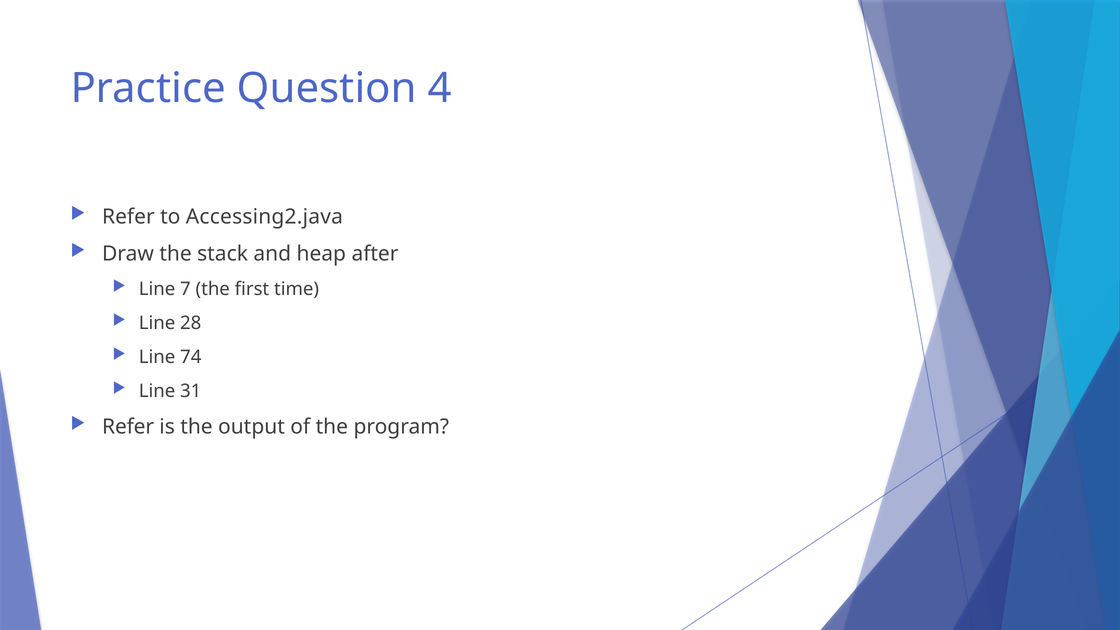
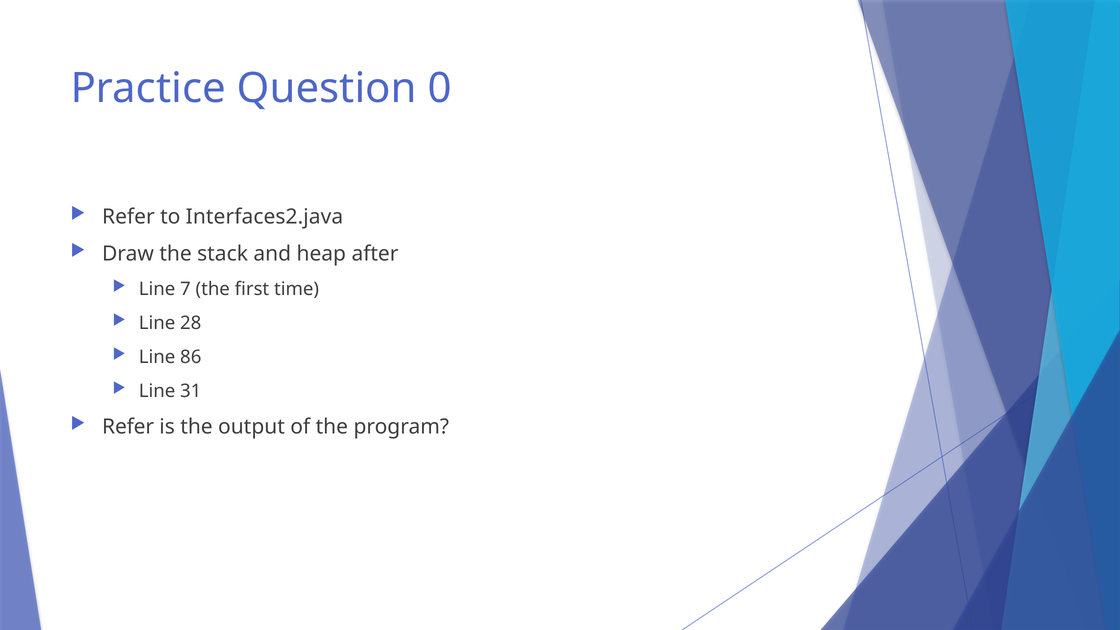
4: 4 -> 0 (440, 88)
Accessing2.java: Accessing2.java -> Interfaces2.java (264, 217)
74: 74 -> 86 (191, 357)
